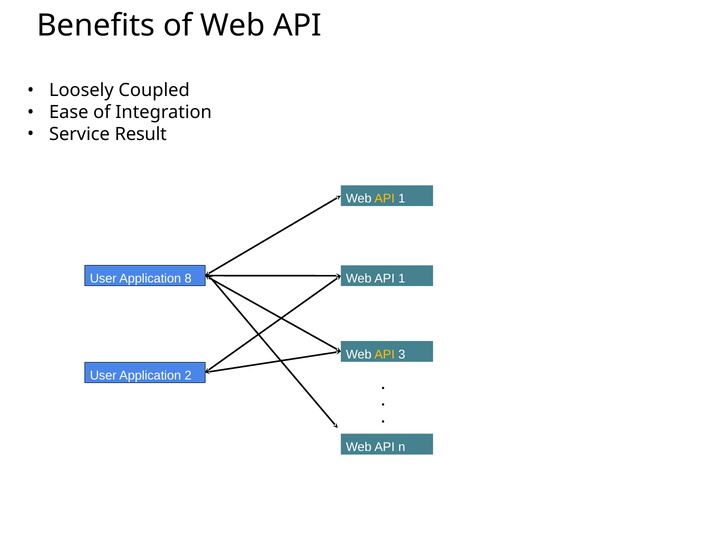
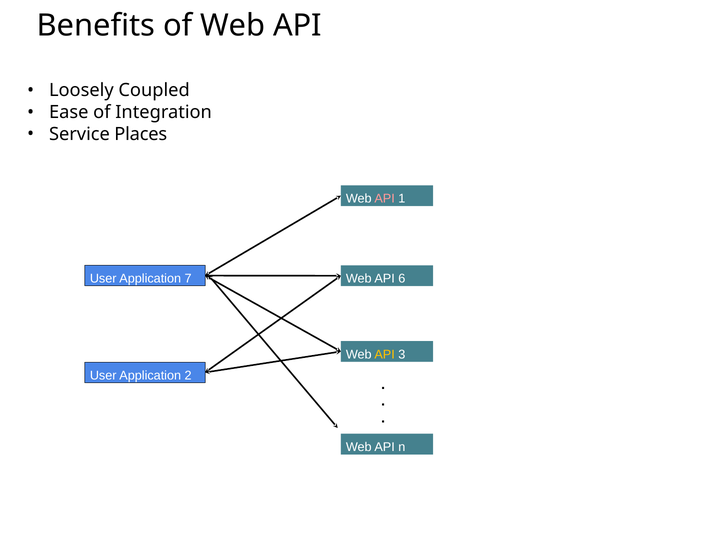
Result: Result -> Places (141, 134)
API colour: yellow -> pink (385, 199)
8: 8 -> 7 (188, 279)
1: 1 -> 6 (402, 279)
